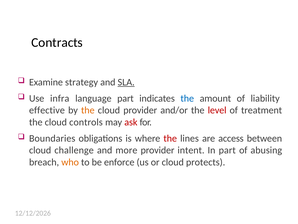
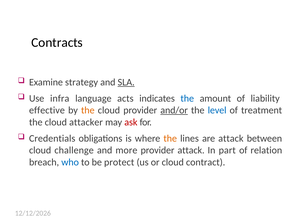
language part: part -> acts (125, 98)
and/or underline: none -> present (174, 110)
level colour: red -> blue (217, 110)
controls: controls -> attacker (86, 122)
Boundaries: Boundaries -> Credentials (52, 138)
the colour: red -> orange (170, 138)
are access: access -> attack (231, 138)
provider intent: intent -> attack (191, 150)
abusing: abusing -> relation (266, 150)
who colour: orange -> blue (70, 162)
enforce: enforce -> protect (119, 162)
protects: protects -> contract (206, 162)
